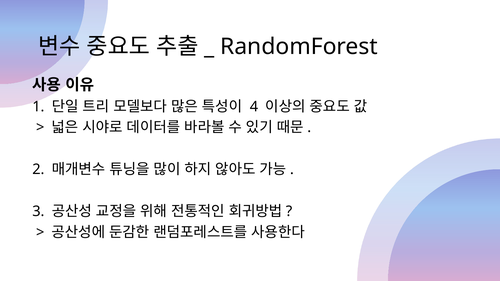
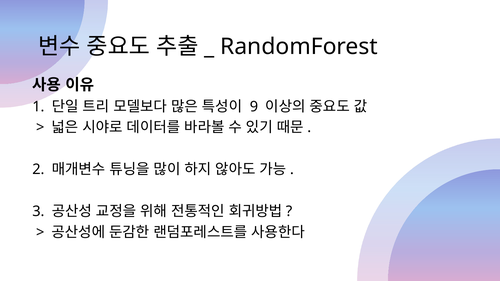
4: 4 -> 9 (254, 107)
